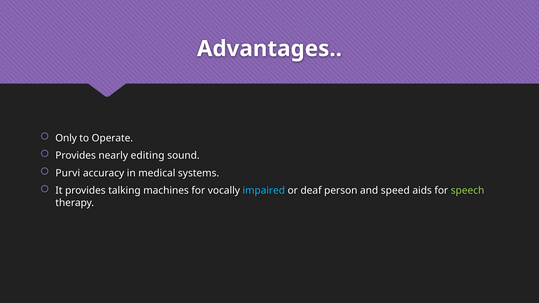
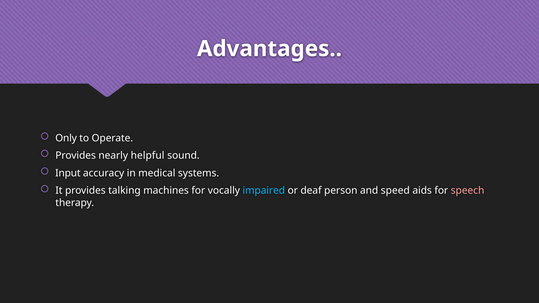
editing: editing -> helpful (148, 156)
Purvi: Purvi -> Input (68, 173)
speech colour: light green -> pink (468, 191)
